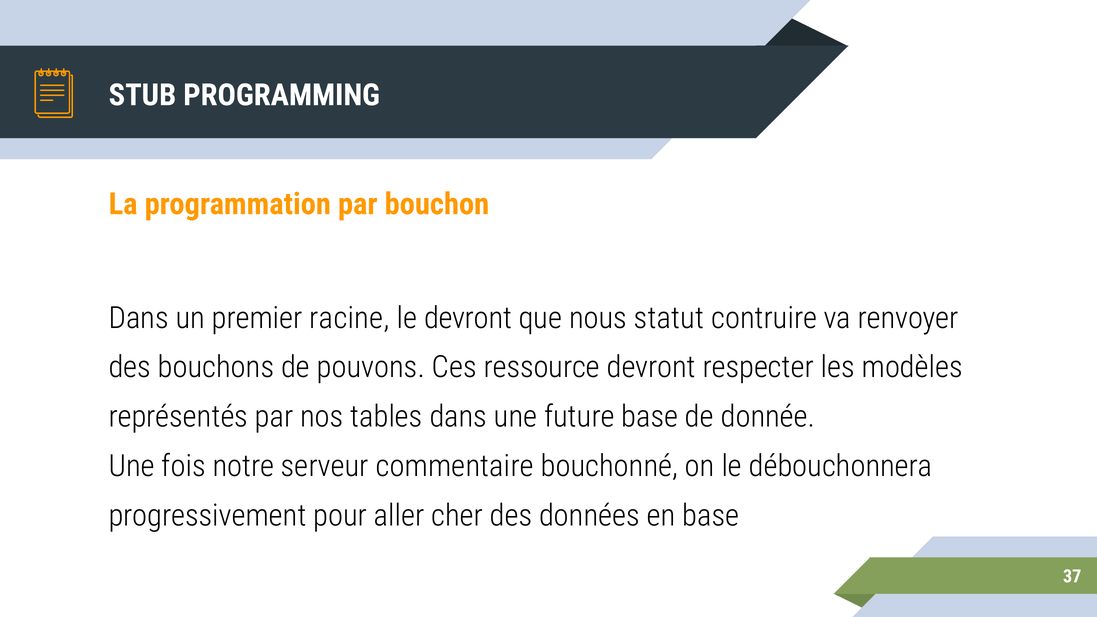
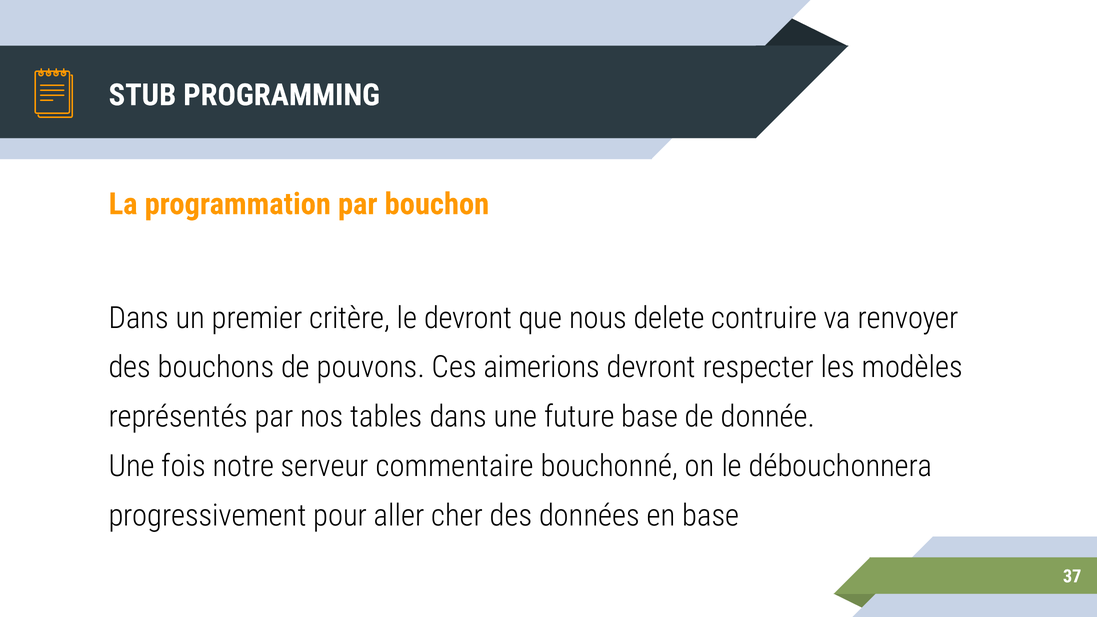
racine: racine -> critère (350, 318)
statut: statut -> delete (669, 318)
ressource: ressource -> aimerions (542, 367)
